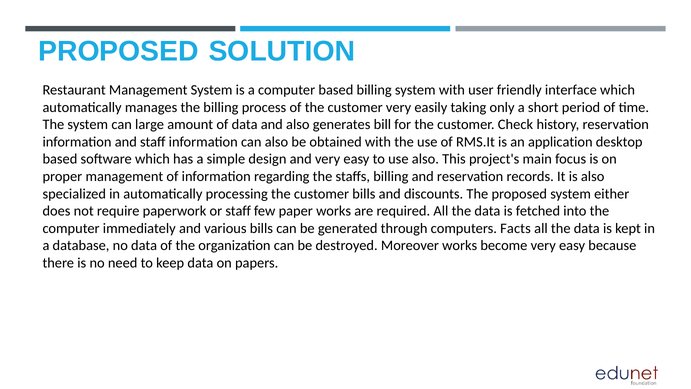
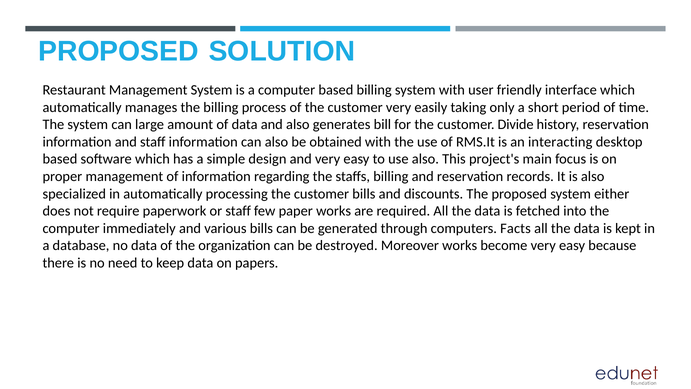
Check: Check -> Divide (516, 125)
application: application -> interacting (560, 142)
